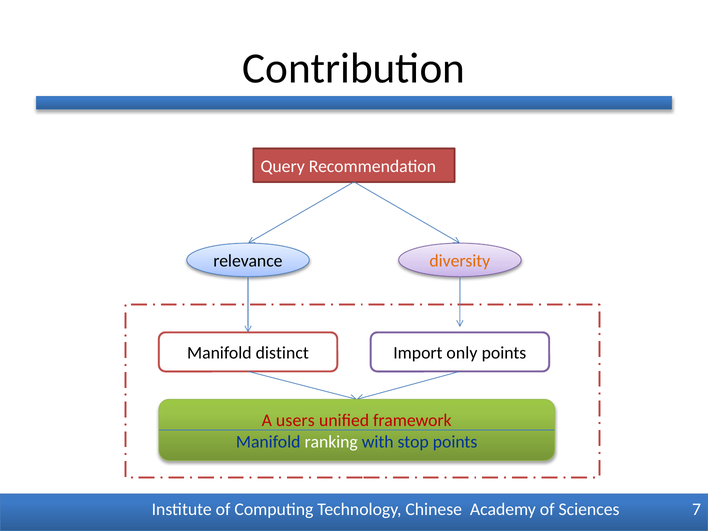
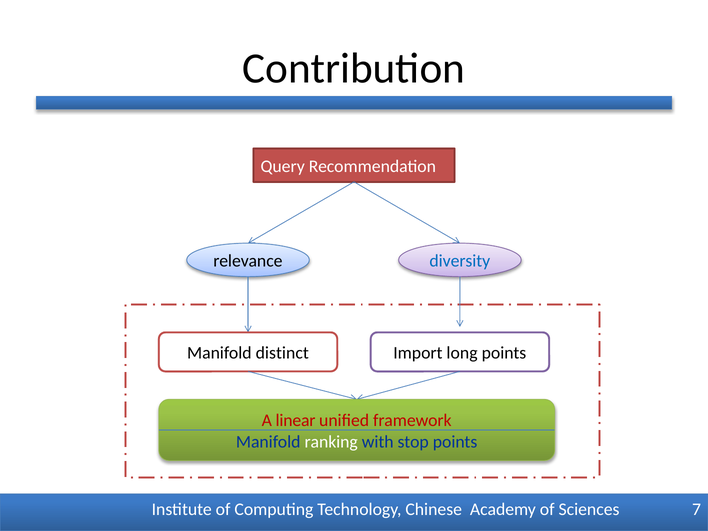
diversity colour: orange -> blue (460, 261)
only: only -> long (462, 353)
users: users -> linear (296, 421)
